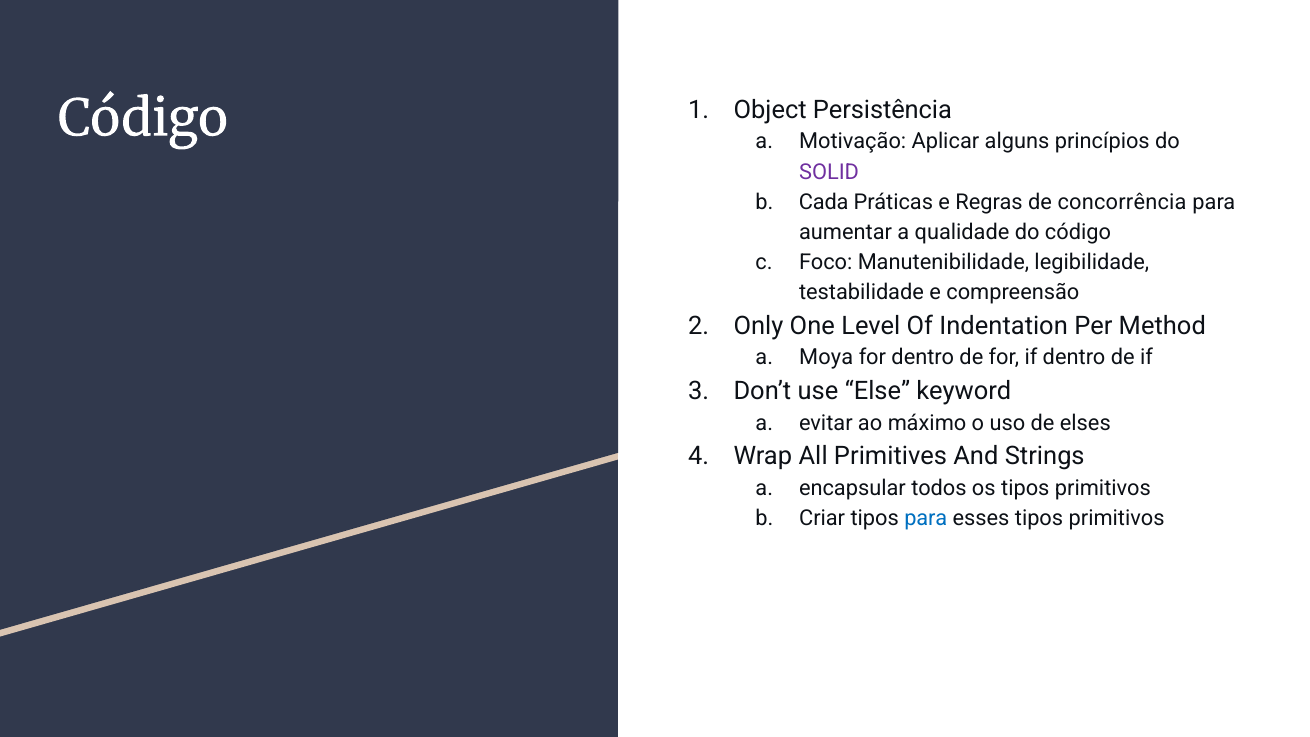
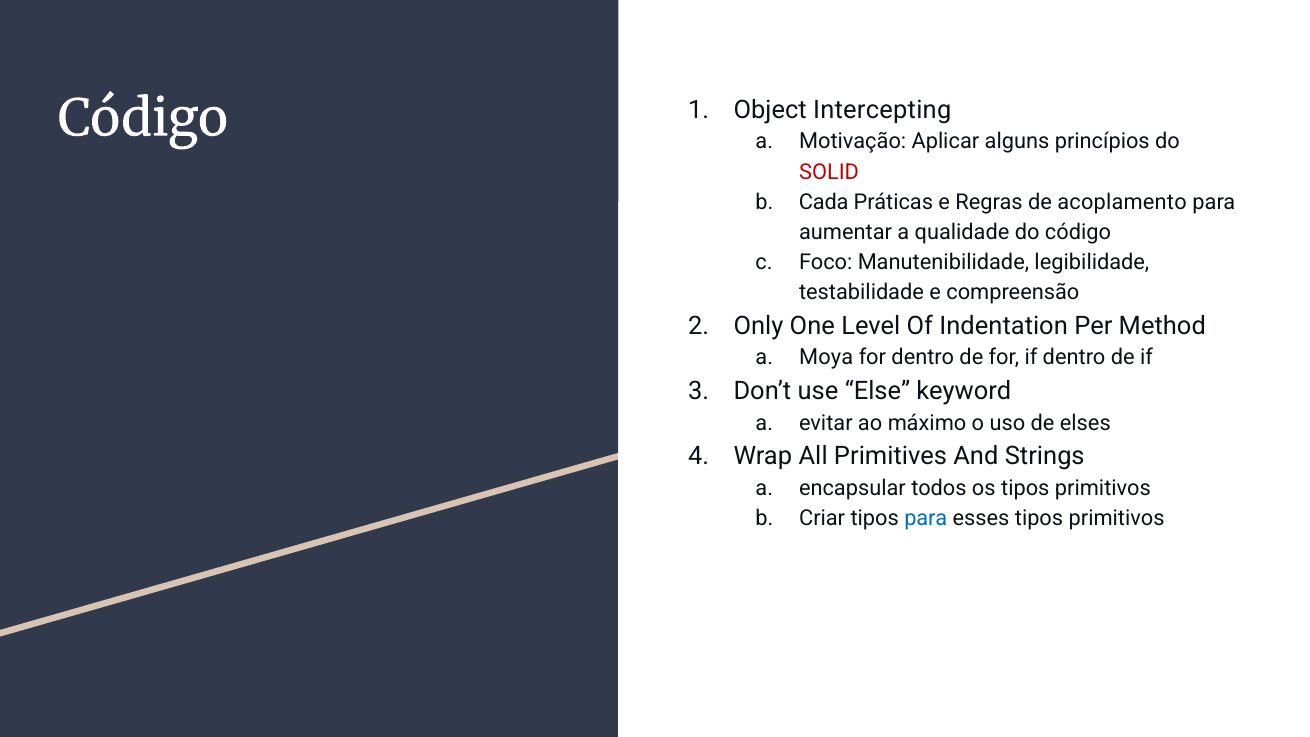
Persistência: Persistência -> Intercepting (882, 110)
SOLID colour: purple -> red (829, 172)
concorrência: concorrência -> acoplamento (1122, 202)
